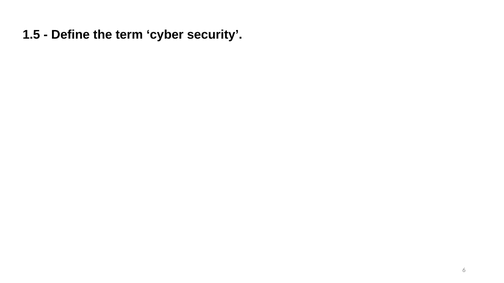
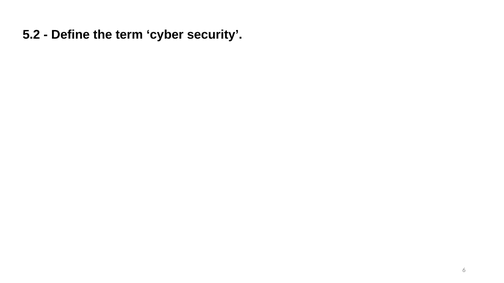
1.5: 1.5 -> 5.2 (31, 35)
